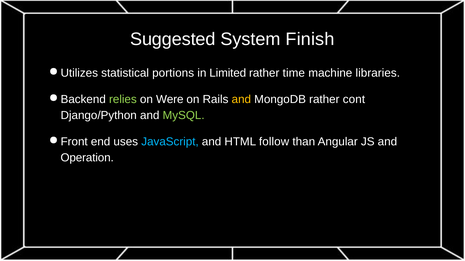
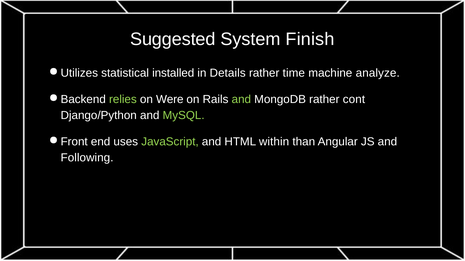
portions: portions -> installed (173, 73)
Limited: Limited -> Details (228, 73)
libraries: libraries -> analyze (378, 73)
and colour: yellow -> light green (241, 99)
JavaScript colour: light blue -> light green (170, 142)
follow: follow -> within (274, 142)
Operation: Operation -> Following (87, 158)
